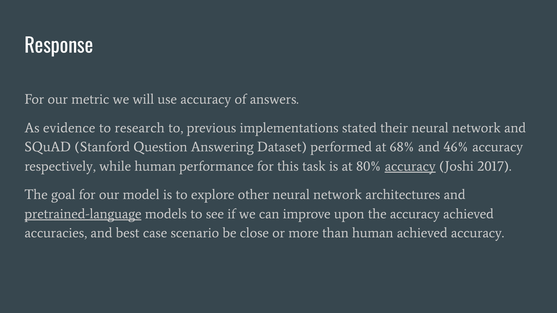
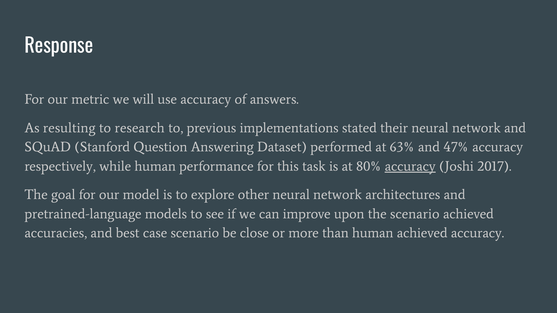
evidence: evidence -> resulting (69, 128)
68%: 68% -> 63% (402, 147)
46%: 46% -> 47% (456, 147)
pretrained-language underline: present -> none (83, 214)
the accuracy: accuracy -> scenario (415, 214)
